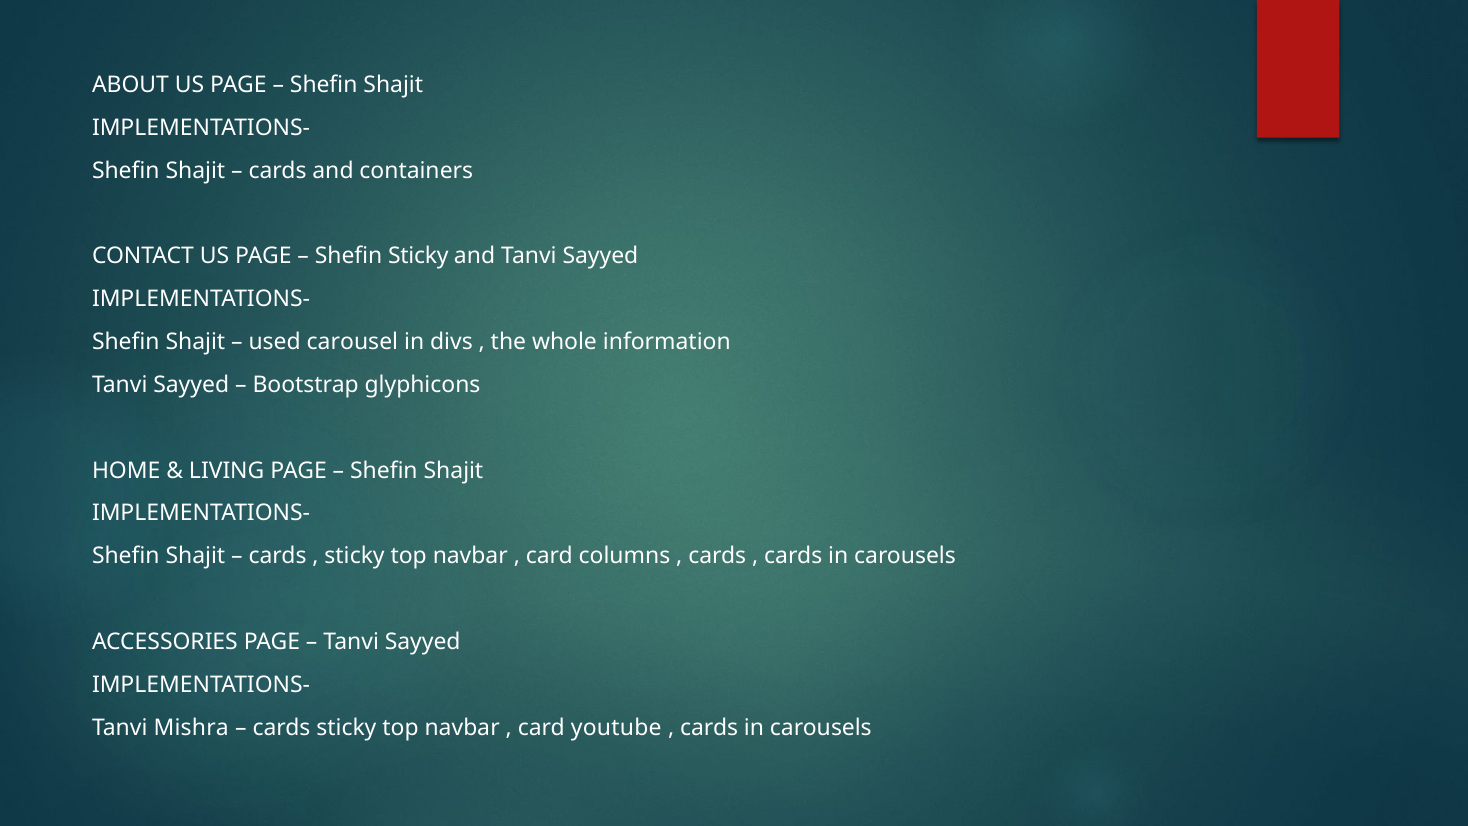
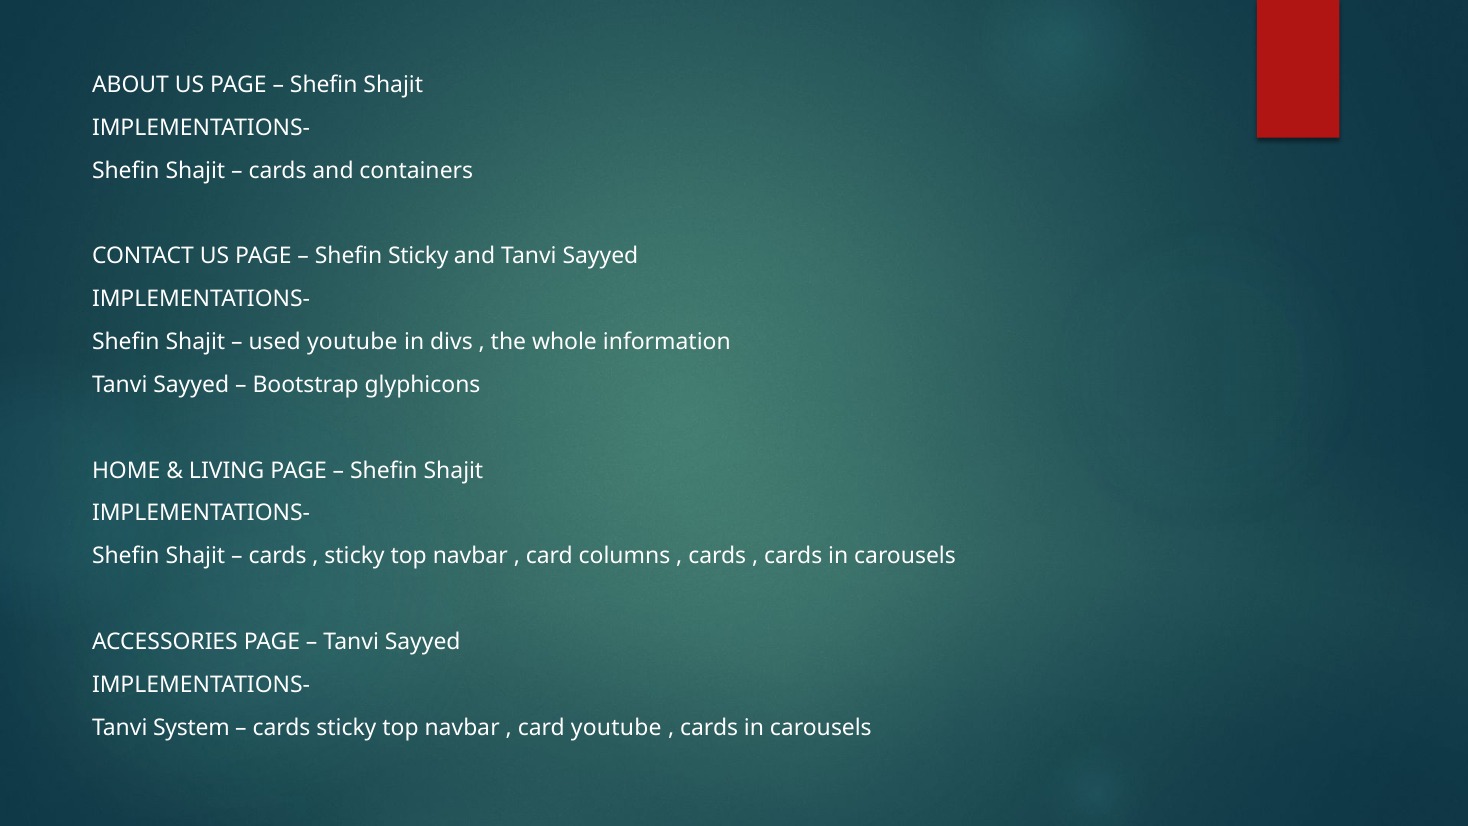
used carousel: carousel -> youtube (352, 342)
Mishra: Mishra -> System (191, 727)
